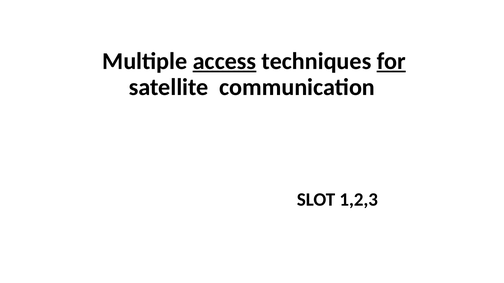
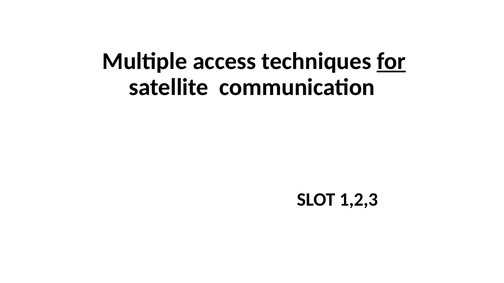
access underline: present -> none (224, 61)
